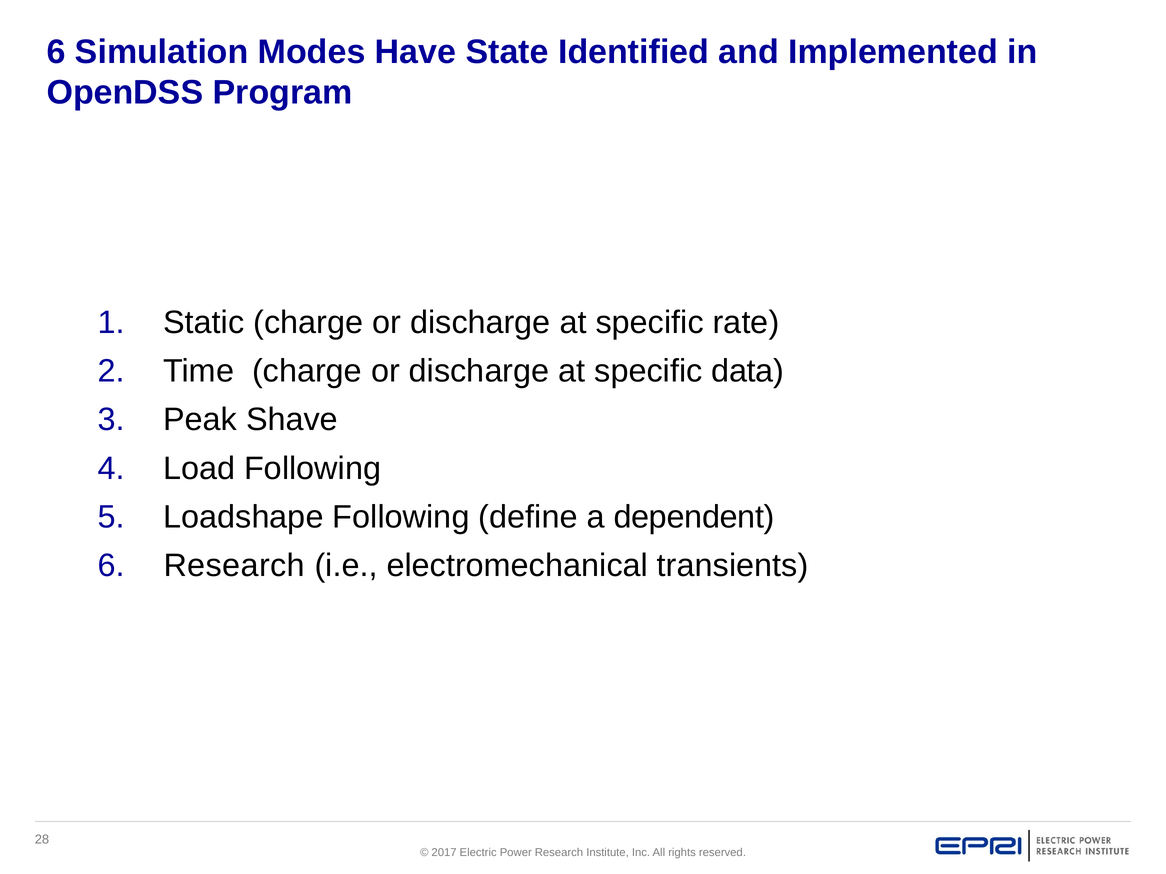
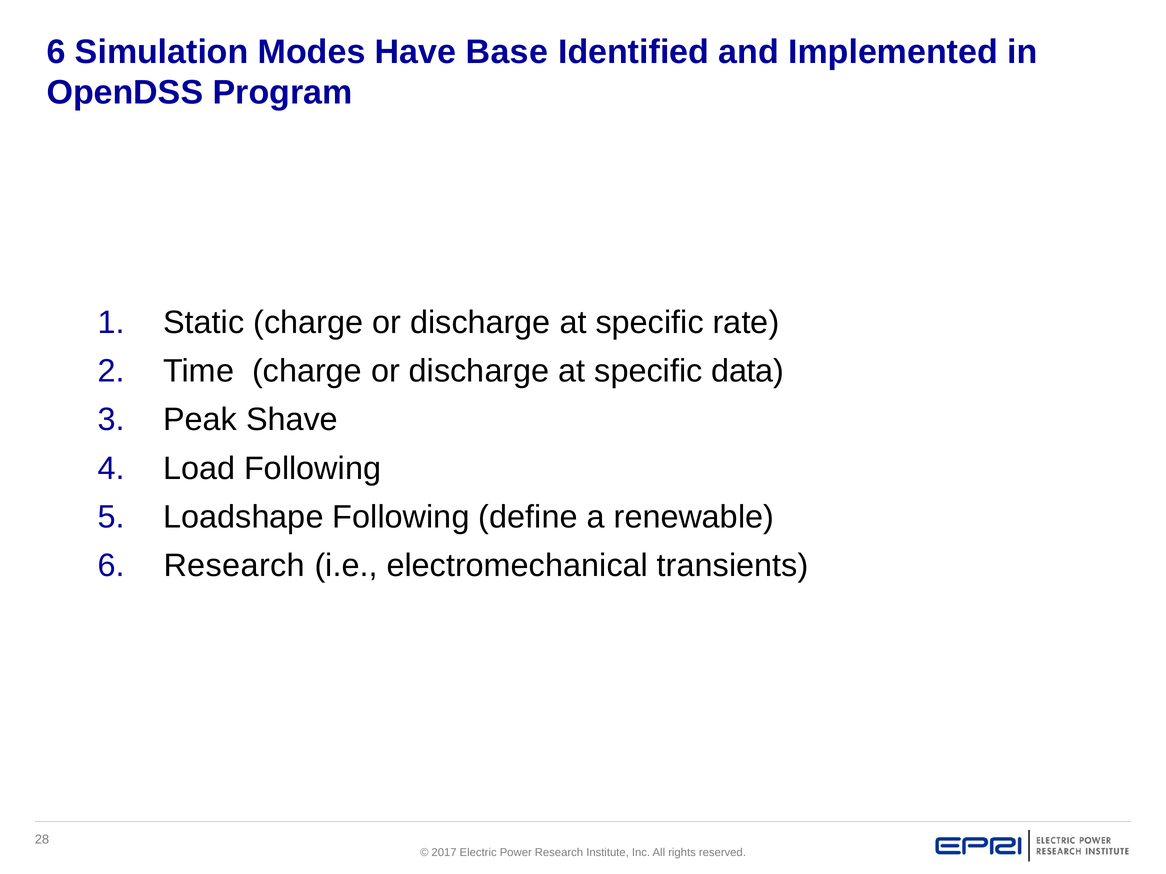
State: State -> Base (507, 52)
dependent: dependent -> renewable (694, 517)
